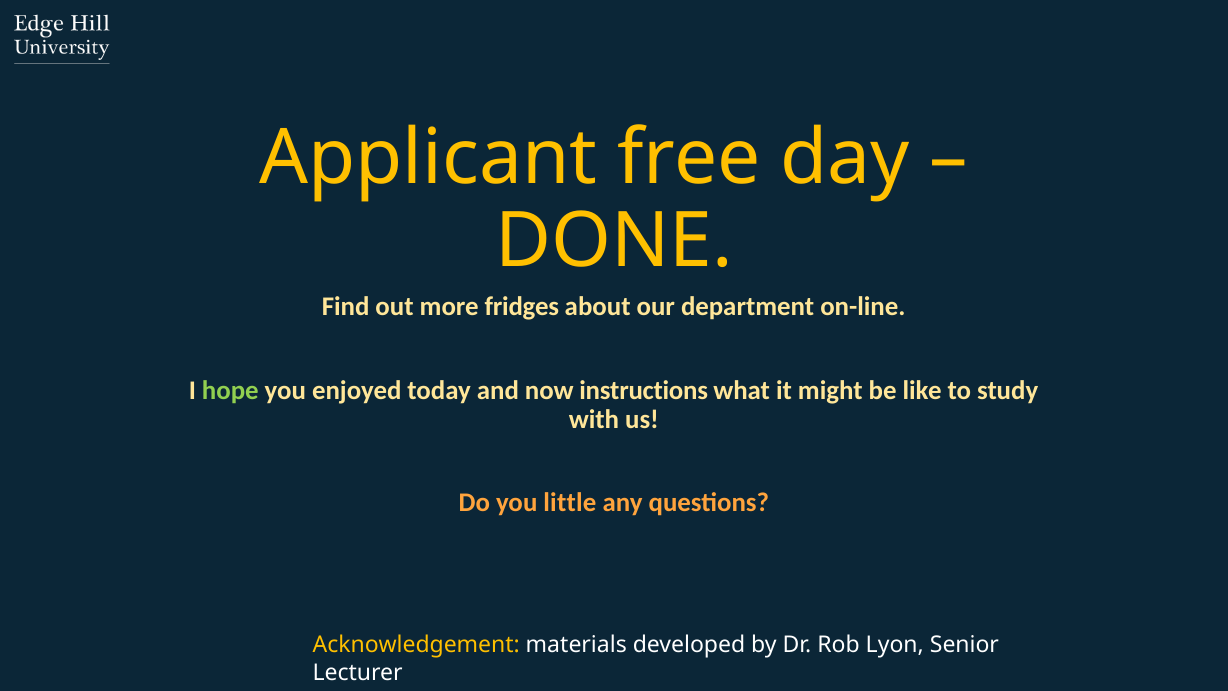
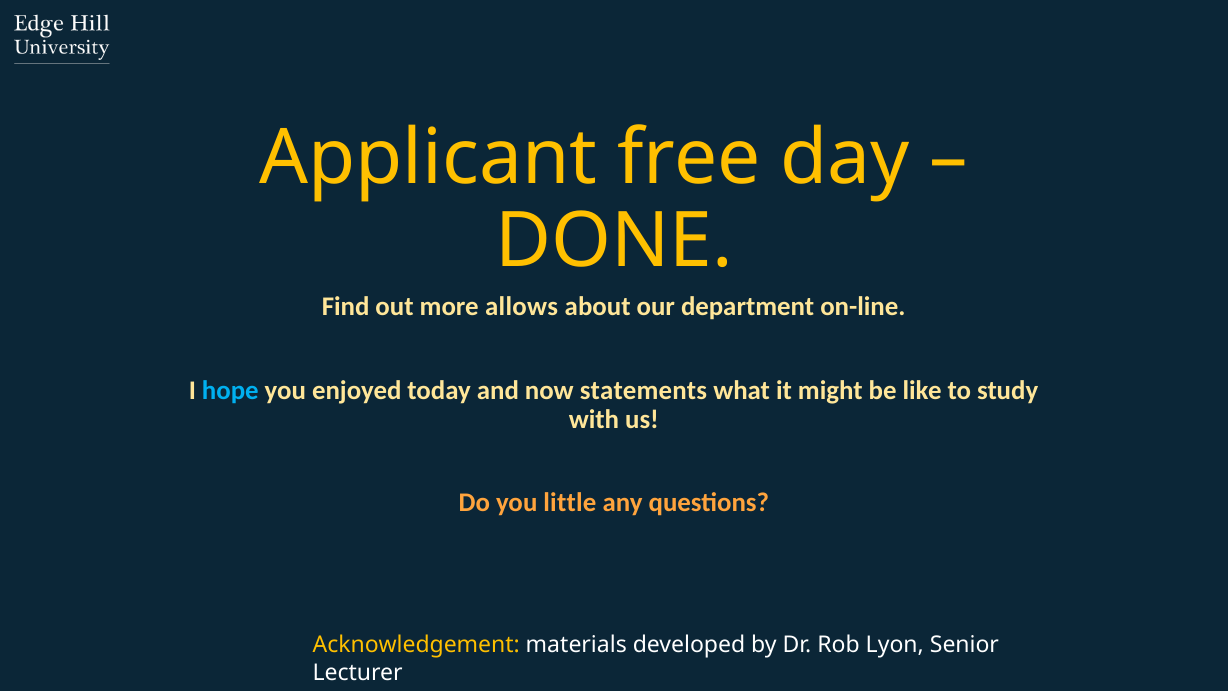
fridges: fridges -> allows (522, 307)
hope colour: light green -> light blue (230, 390)
instructions: instructions -> statements (643, 390)
